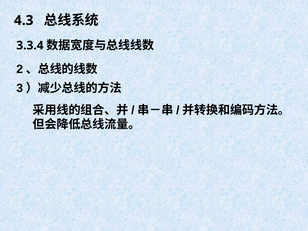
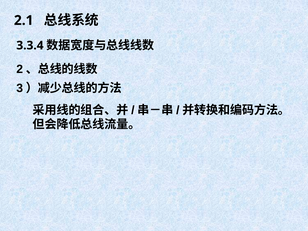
4.3: 4.3 -> 2.1 (24, 20)
